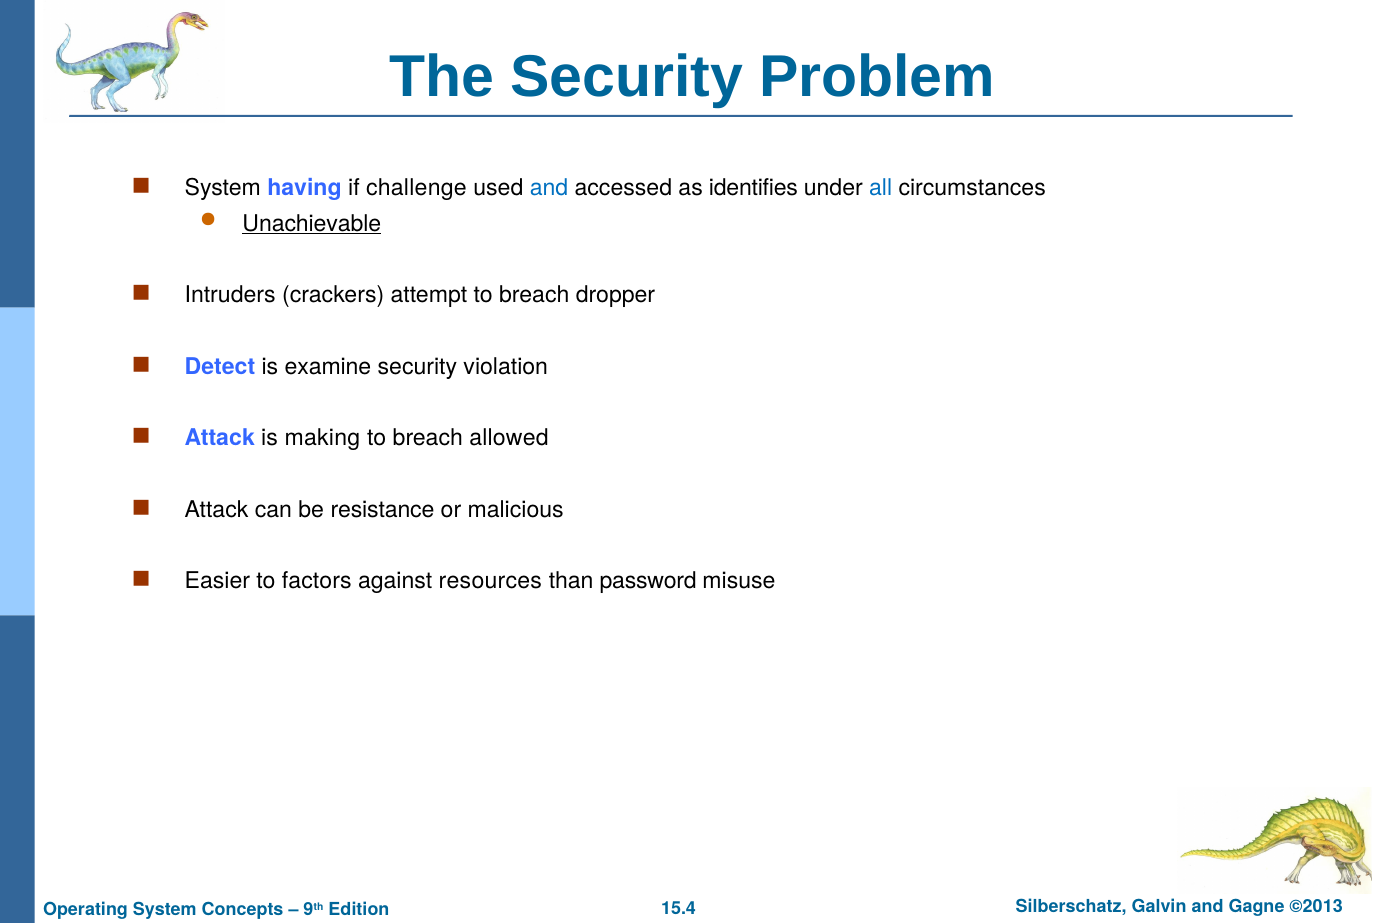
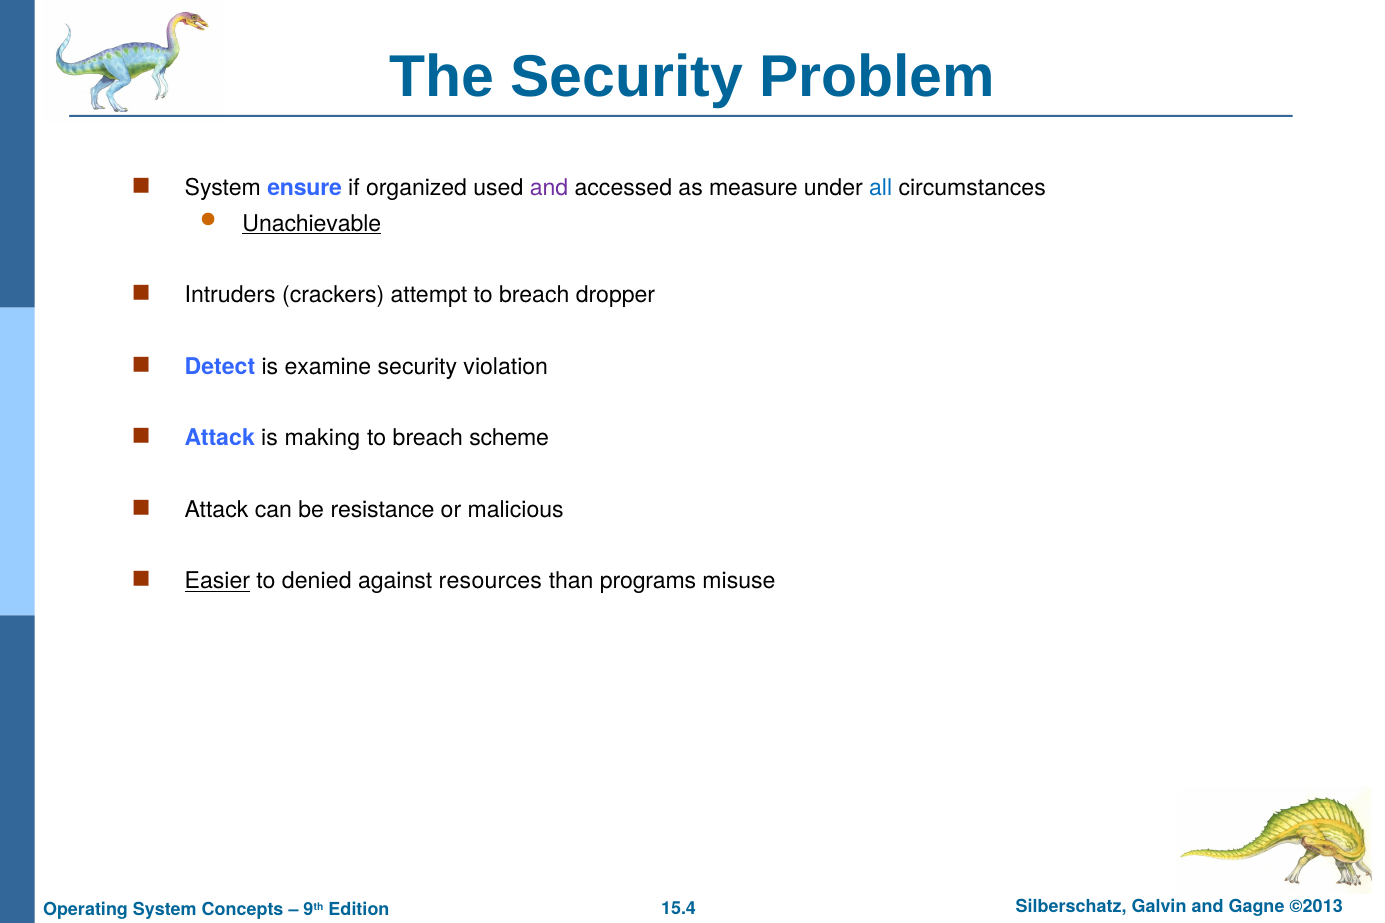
having: having -> ensure (305, 188)
challenge: challenge -> organized (417, 188)
and colour: blue -> purple (549, 188)
identifies: identifies -> measure (753, 188)
allowed: allowed -> scheme (509, 438)
Easier underline: none -> present (217, 582)
factors: factors -> denied (317, 582)
password: password -> programs (648, 582)
